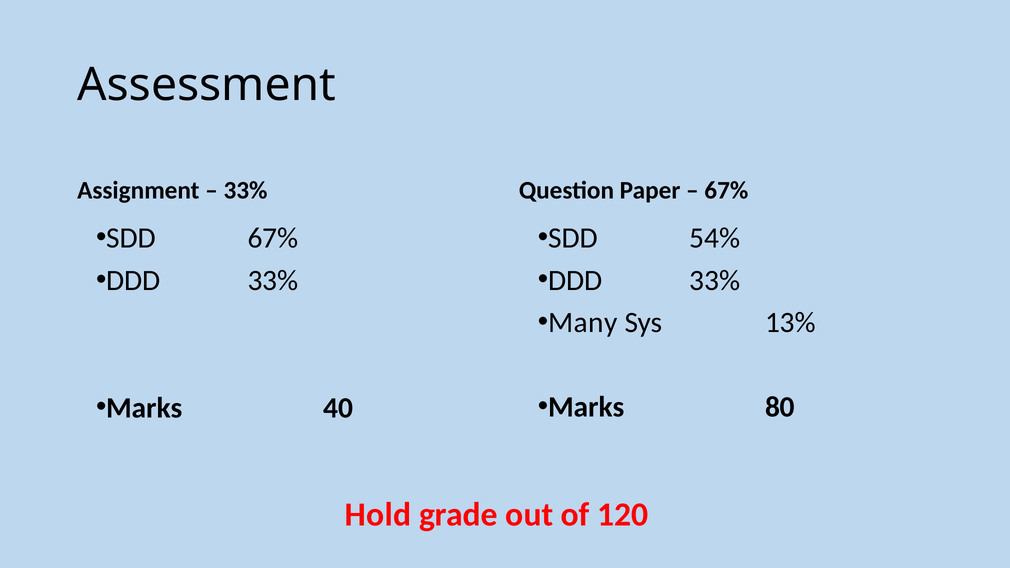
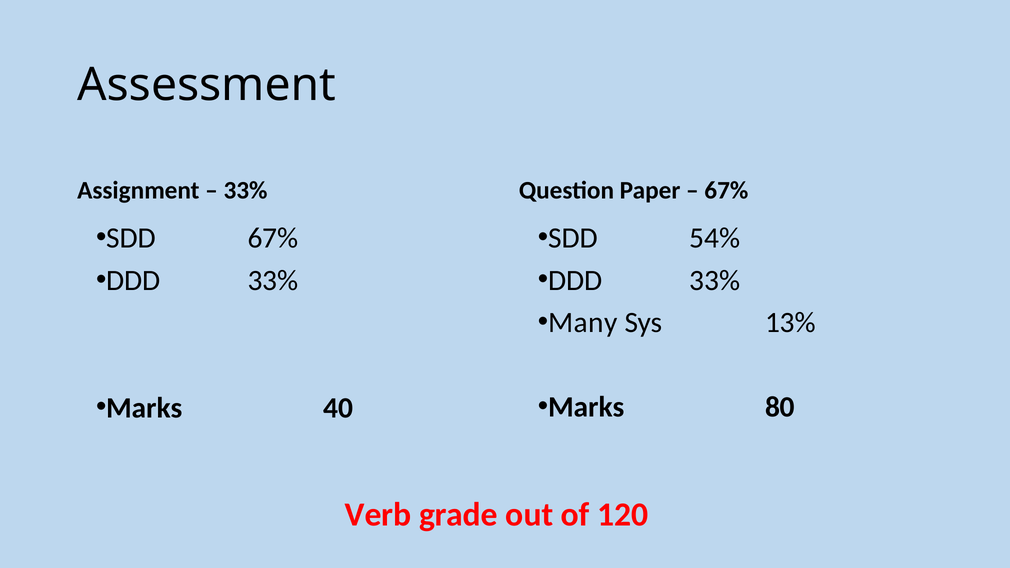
Hold: Hold -> Verb (378, 515)
